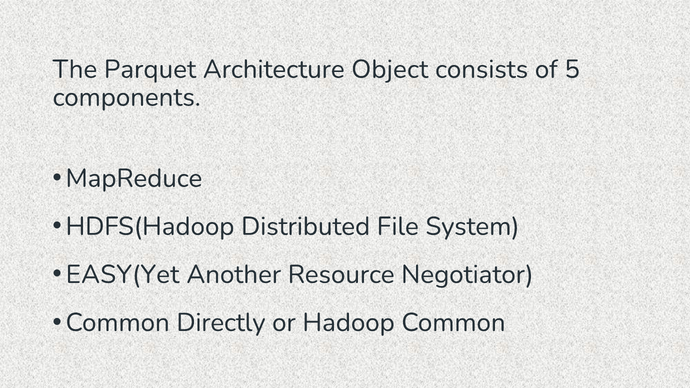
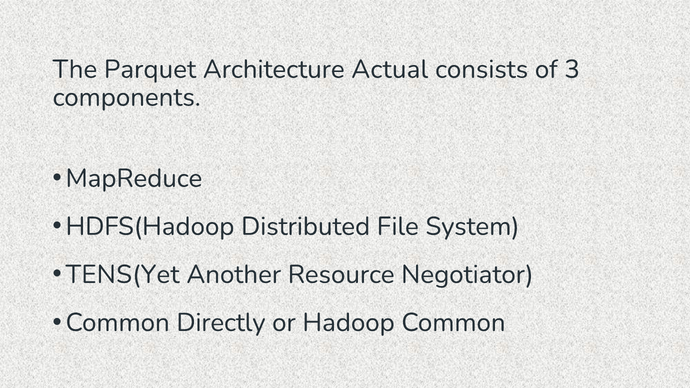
Object: Object -> Actual (390, 69)
5: 5 -> 3 (572, 69)
EASY(Yet: EASY(Yet -> TENS(Yet (123, 274)
